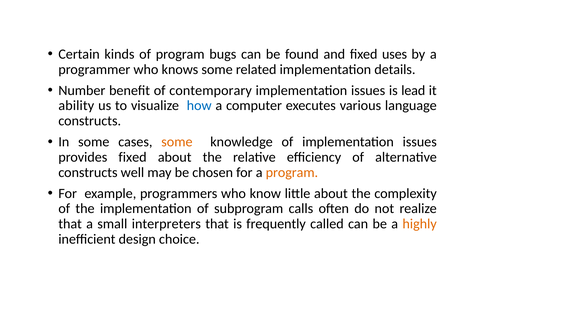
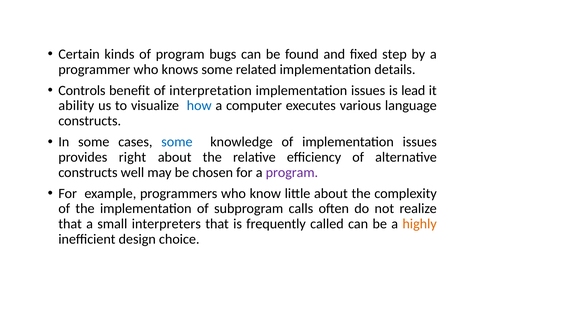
uses: uses -> step (394, 54)
Number: Number -> Controls (82, 91)
contemporary: contemporary -> interpretation (211, 91)
some colour: orange -> blue (177, 142)
provides fixed: fixed -> right (132, 157)
program colour: orange -> purple (292, 173)
